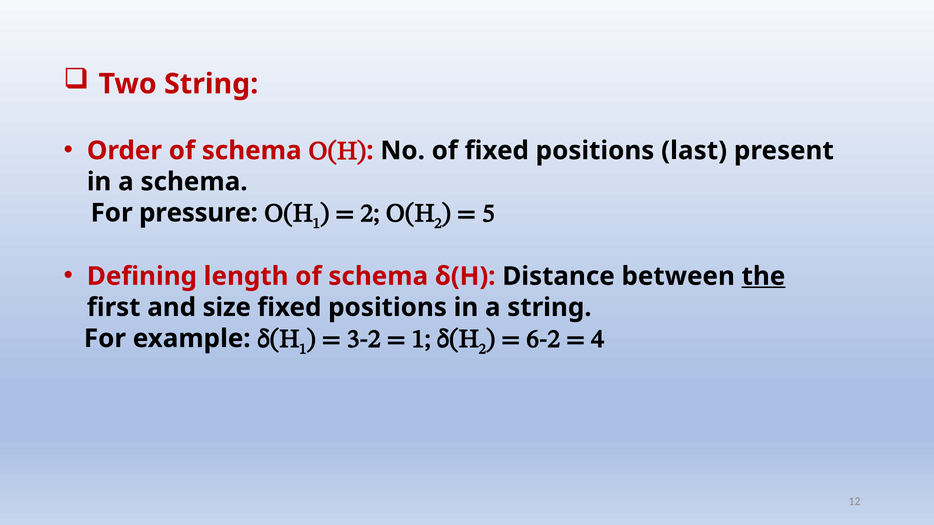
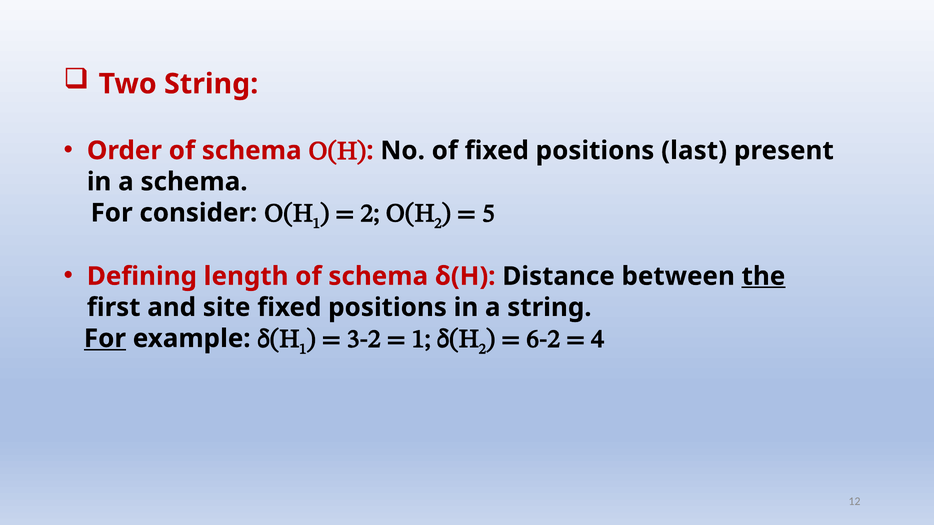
pressure: pressure -> consider (198, 213)
size: size -> site (227, 308)
For underline: none -> present (105, 339)
